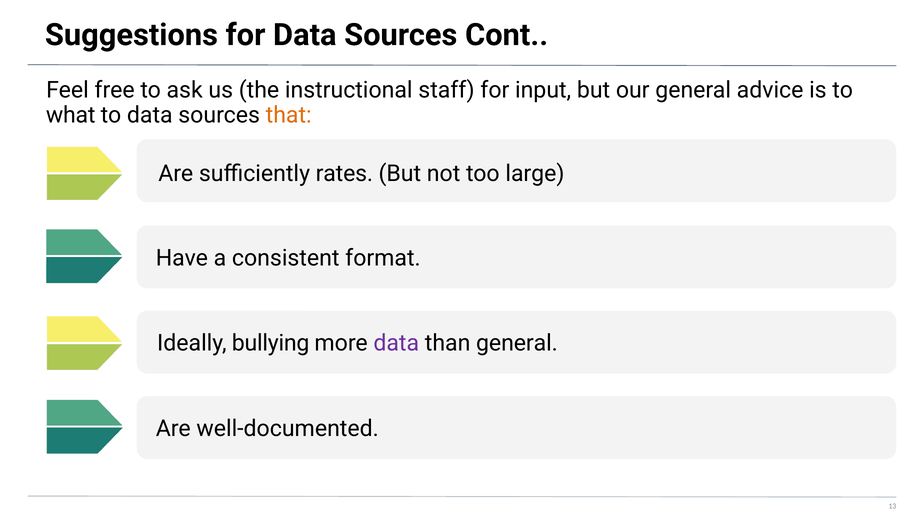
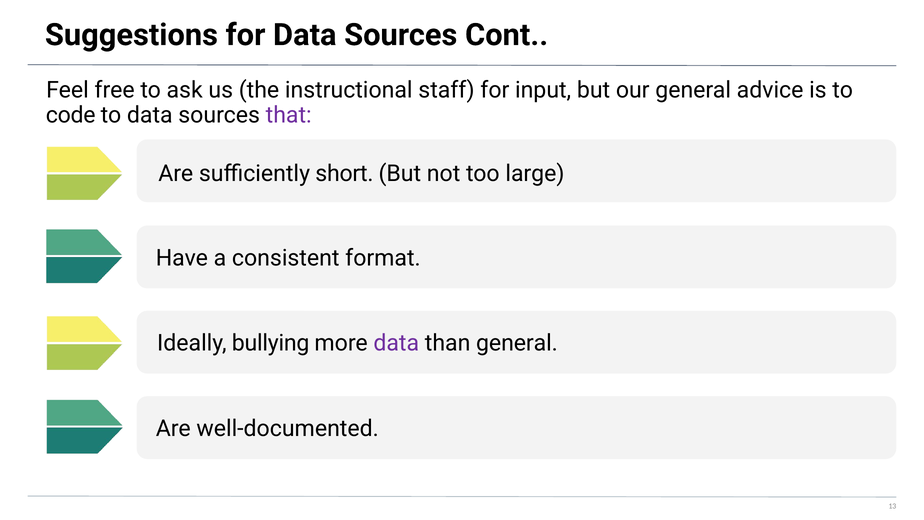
what: what -> code (71, 115)
that colour: orange -> purple (289, 115)
rates: rates -> short (344, 174)
